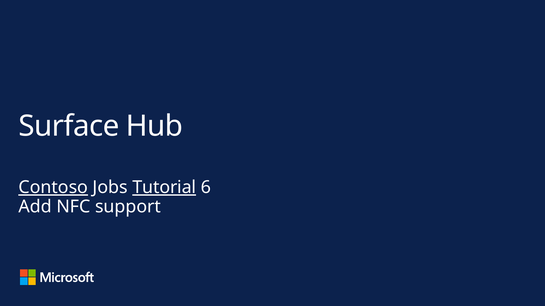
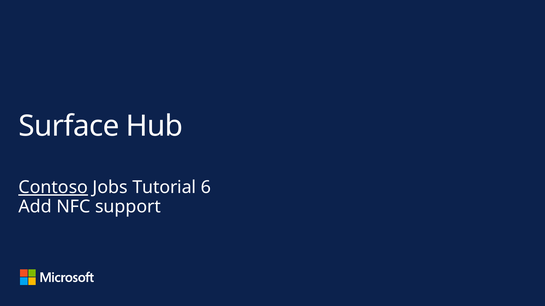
Tutorial underline: present -> none (164, 188)
